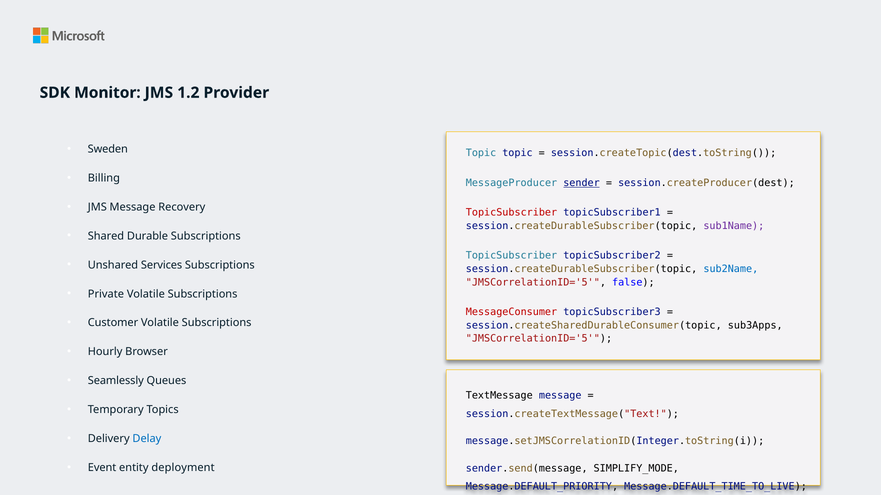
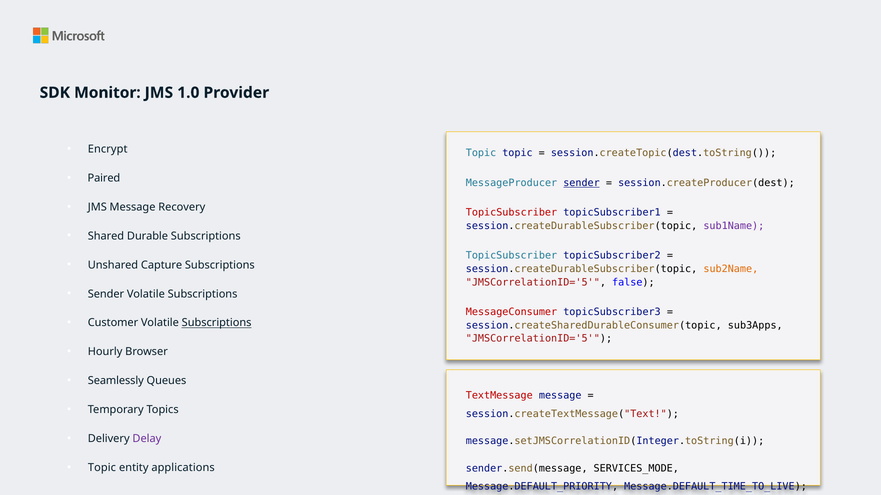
1.2: 1.2 -> 1.0 (188, 93)
Sweden: Sweden -> Encrypt (108, 149)
Billing: Billing -> Paired (104, 178)
Services: Services -> Capture (162, 265)
sub2Name colour: blue -> orange (731, 269)
Private: Private -> Sender (106, 294)
Subscriptions underline: none -> present (217, 323)
TextMessage colour: black -> red (499, 396)
Delay colour: blue -> purple (147, 439)
Event: Event -> Topic (102, 468)
deployment: deployment -> applications (183, 468)
SIMPLIFY_MODE: SIMPLIFY_MODE -> SERVICES_MODE (636, 469)
